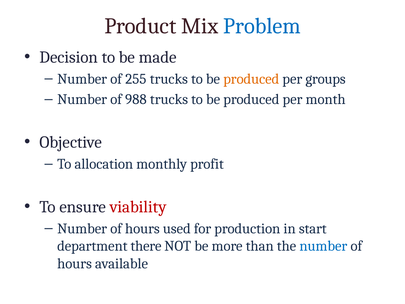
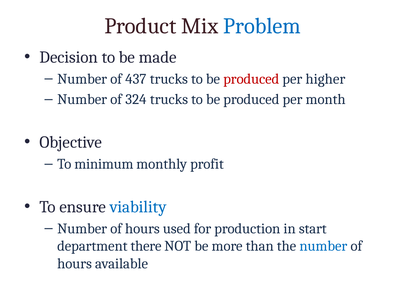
255: 255 -> 437 (136, 79)
produced colour: orange -> red (251, 79)
groups: groups -> higher (325, 79)
988: 988 -> 324 (136, 99)
allocation: allocation -> minimum (104, 164)
viability colour: red -> blue (138, 207)
